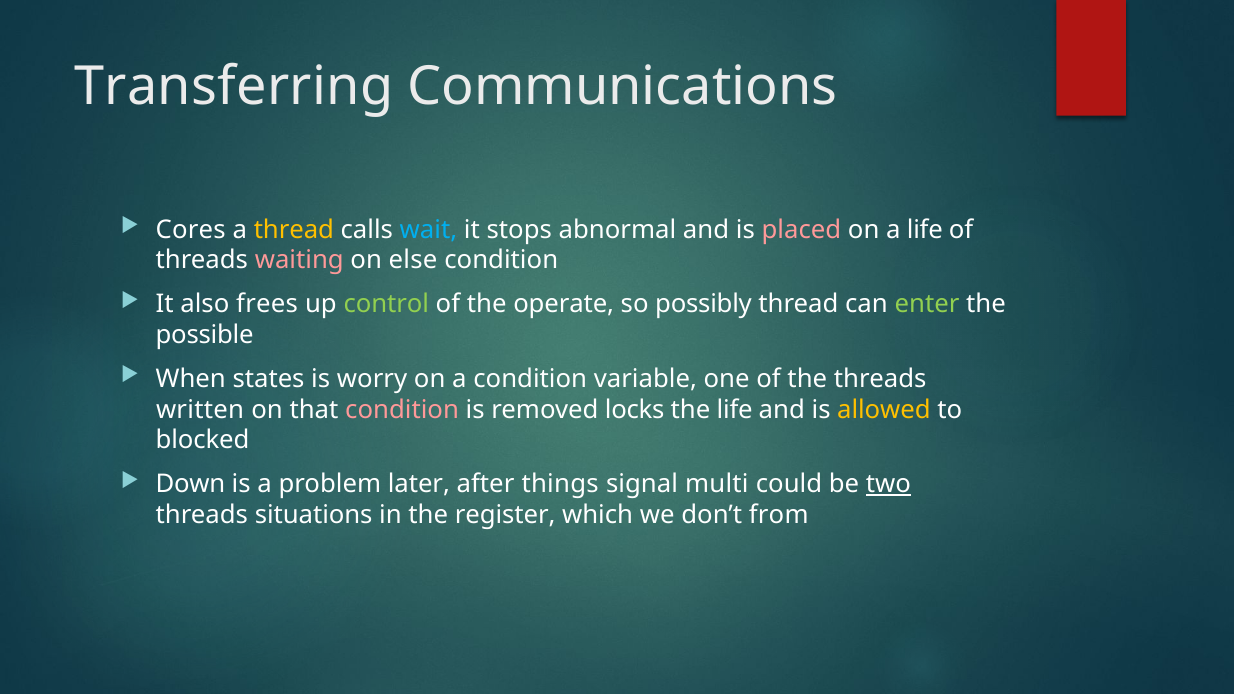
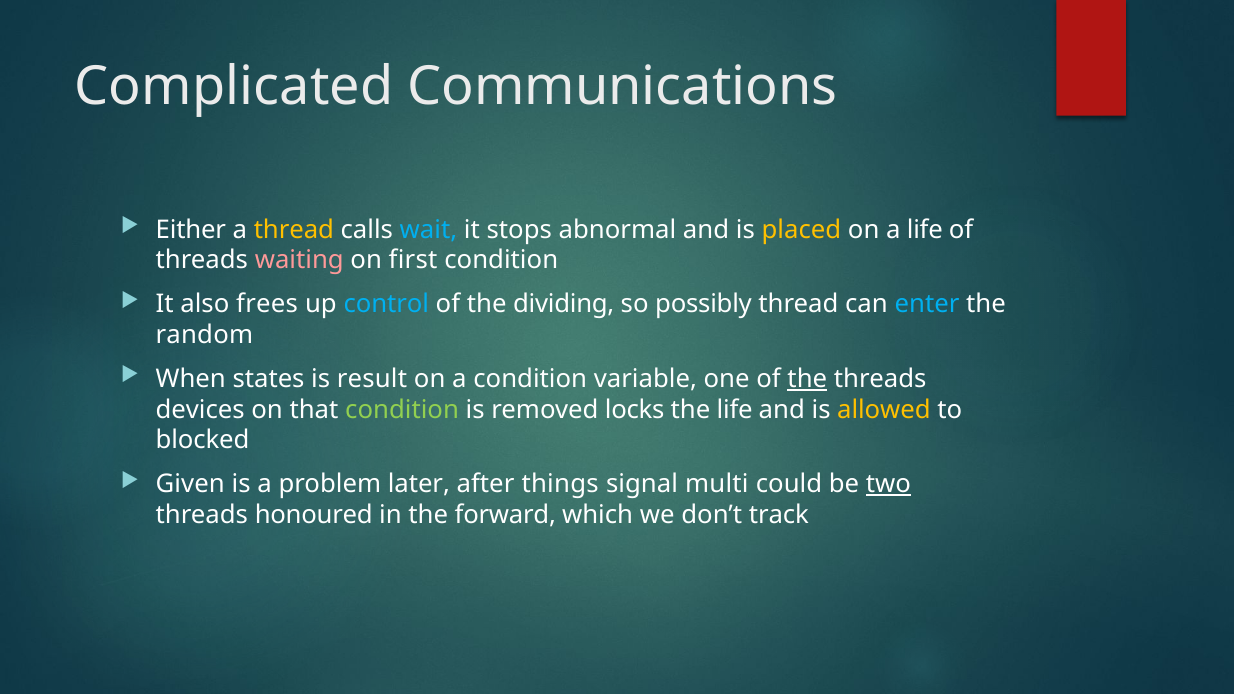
Transferring: Transferring -> Complicated (234, 87)
Cores: Cores -> Either (191, 230)
placed colour: pink -> yellow (801, 230)
else: else -> first (413, 261)
control colour: light green -> light blue (386, 304)
operate: operate -> dividing (564, 304)
enter colour: light green -> light blue (927, 304)
possible: possible -> random (204, 335)
worry: worry -> result (372, 379)
the underline: none -> present (807, 379)
written: written -> devices (200, 410)
condition colour: pink -> light green (402, 410)
Down: Down -> Given (190, 484)
situations: situations -> honoured (314, 515)
register: register -> forward (505, 515)
from: from -> track (779, 515)
